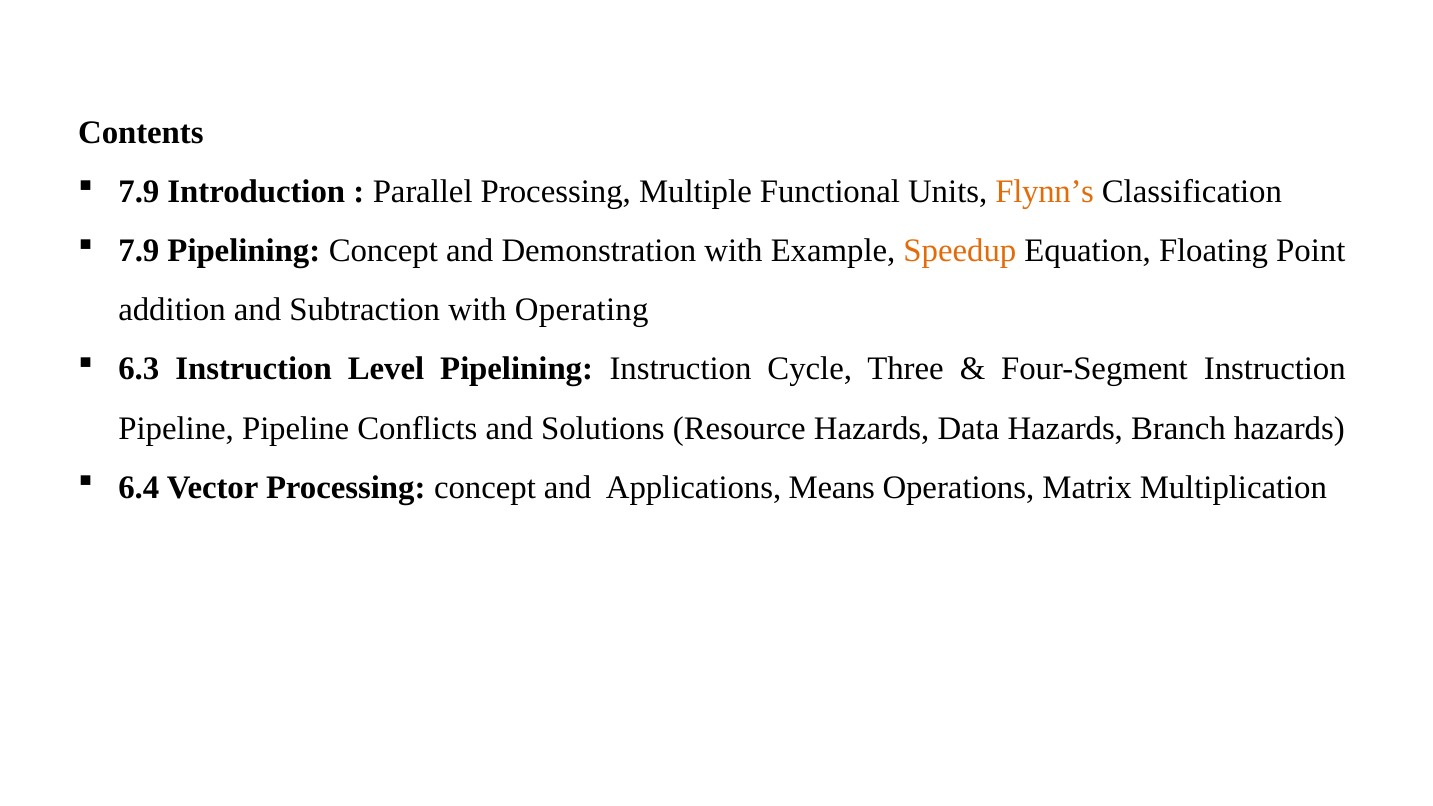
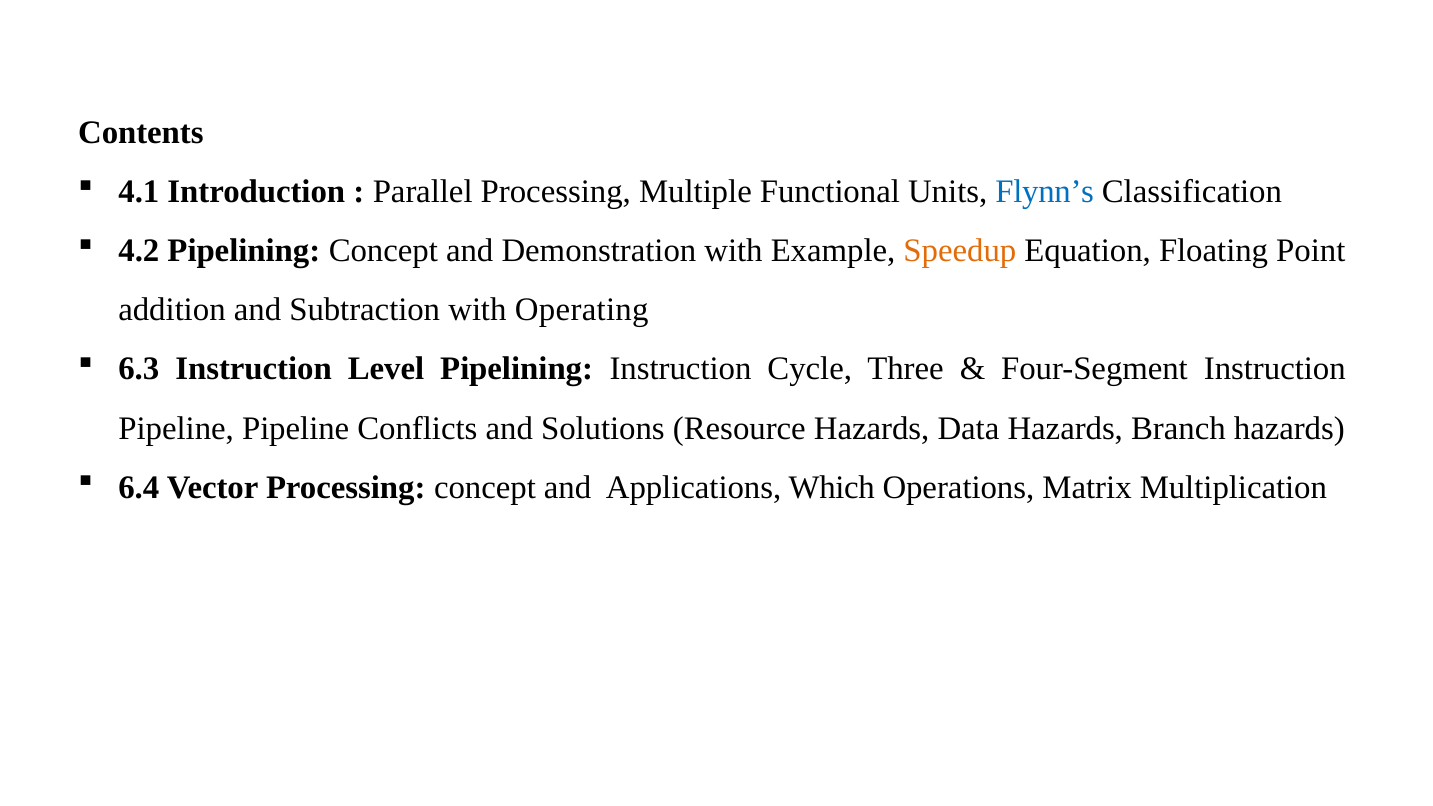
7.9: 7.9 -> 4.1 (139, 192)
Flynn’s colour: orange -> blue (1045, 192)
7.9: 7.9 -> 4.2 (139, 251)
Means: Means -> Which (832, 487)
